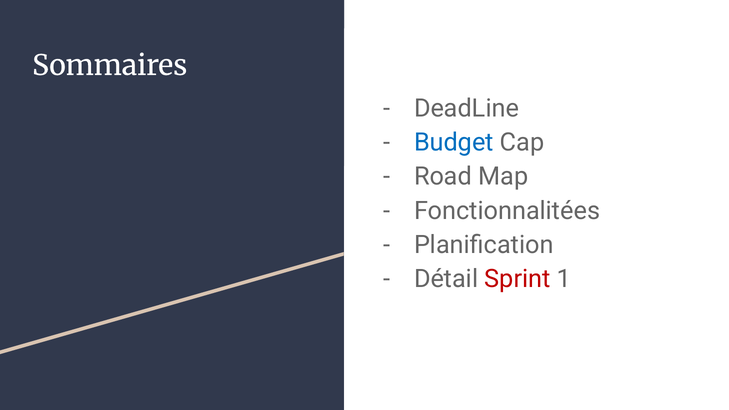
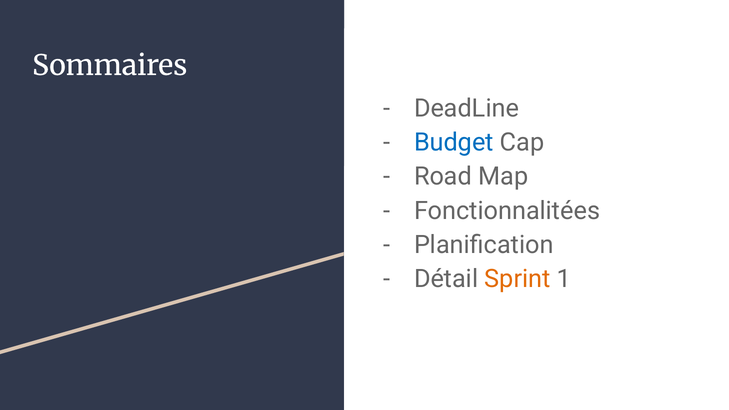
Sprint colour: red -> orange (517, 279)
